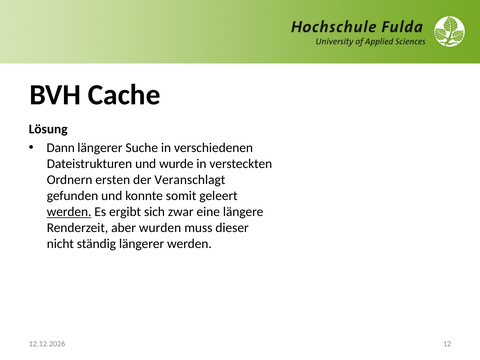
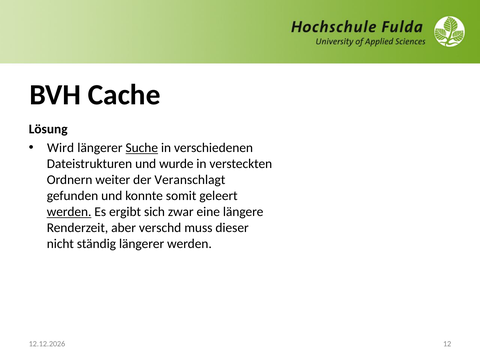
Dann: Dann -> Wird (61, 148)
Suche underline: none -> present (142, 148)
ersten: ersten -> weiter (113, 180)
wurden: wurden -> verschd (160, 228)
